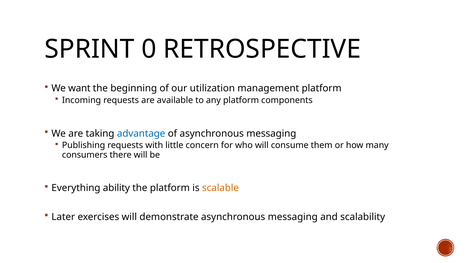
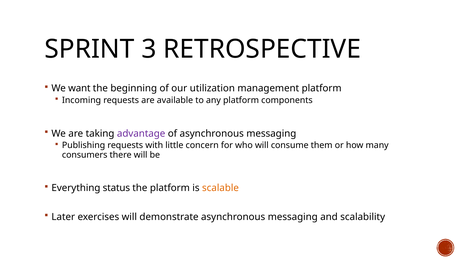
0: 0 -> 3 (149, 49)
advantage colour: blue -> purple (141, 133)
ability: ability -> status (116, 188)
